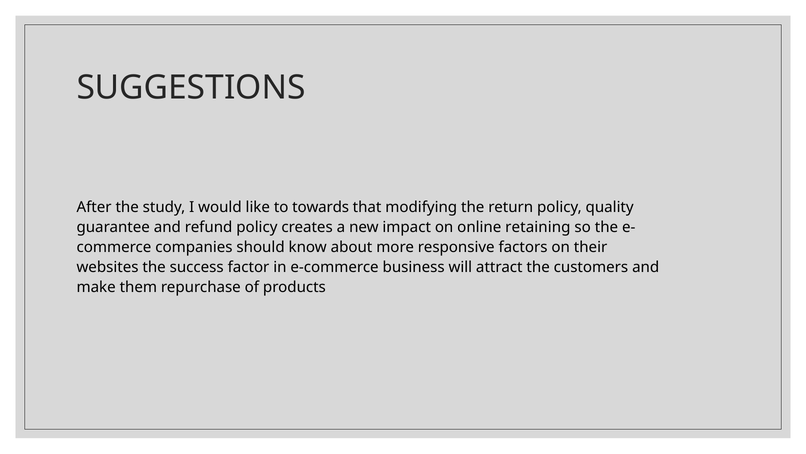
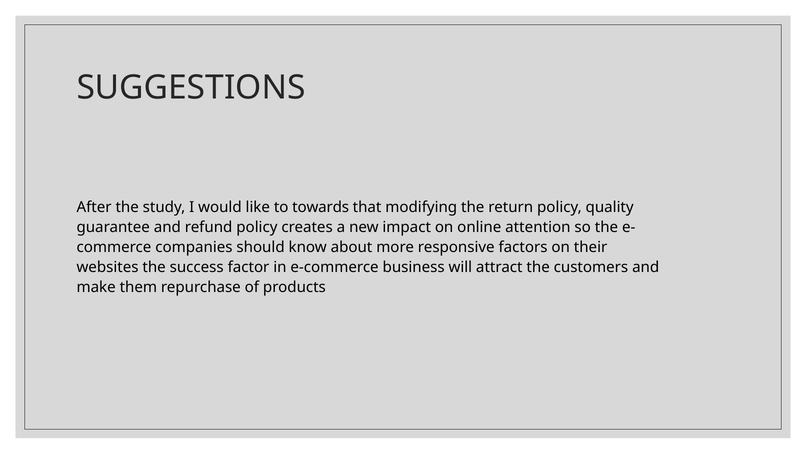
retaining: retaining -> attention (538, 227)
